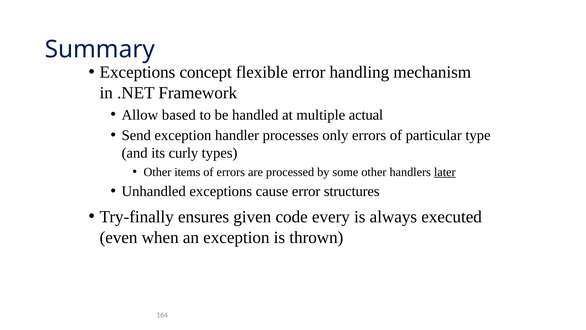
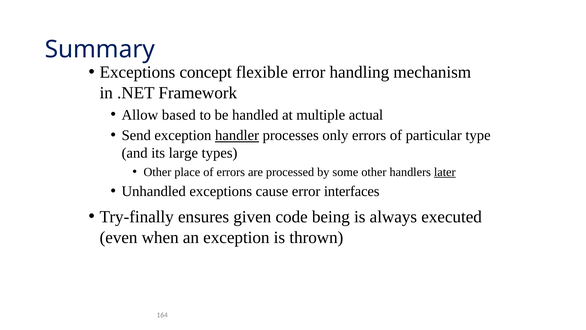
handler underline: none -> present (237, 135)
curly: curly -> large (183, 153)
items: items -> place (187, 172)
structures: structures -> interfaces (352, 191)
every: every -> being (331, 217)
